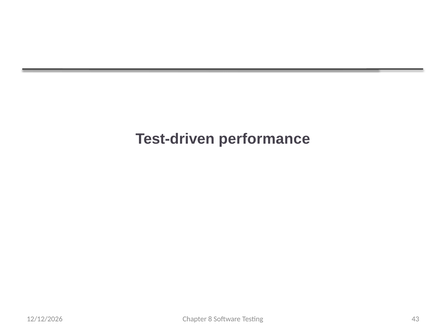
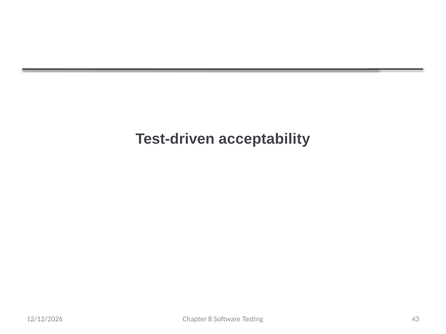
performance: performance -> acceptability (264, 139)
